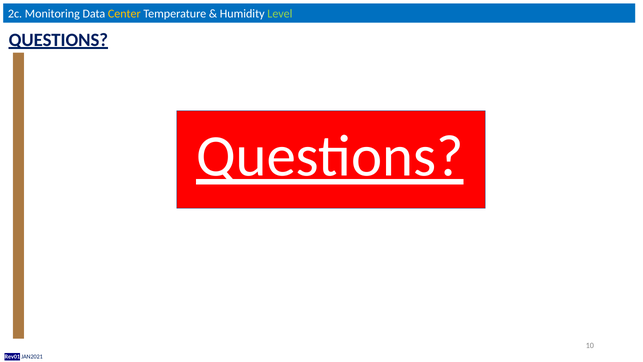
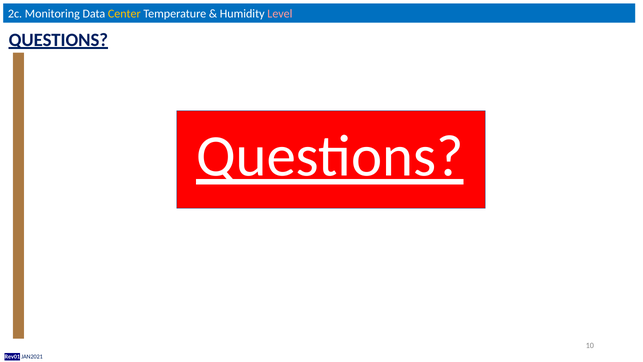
Level colour: light green -> pink (280, 14)
